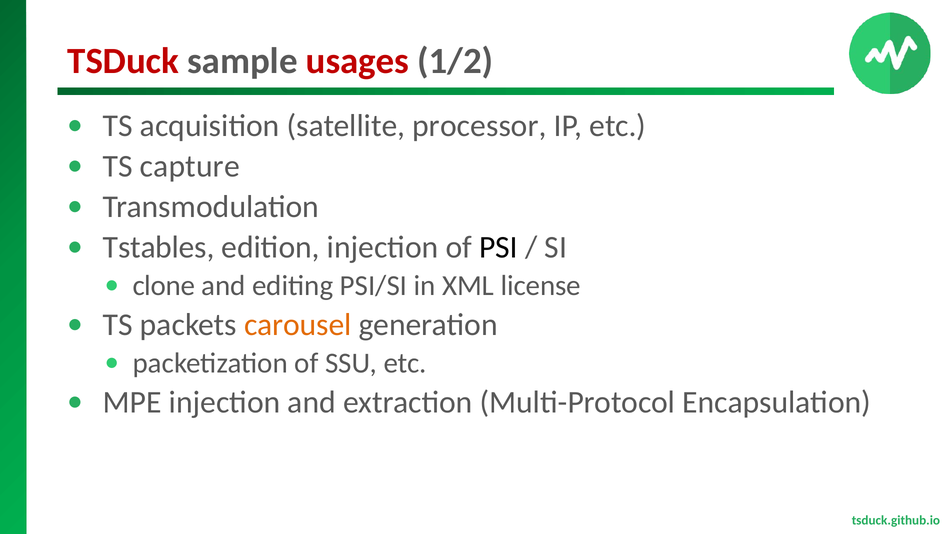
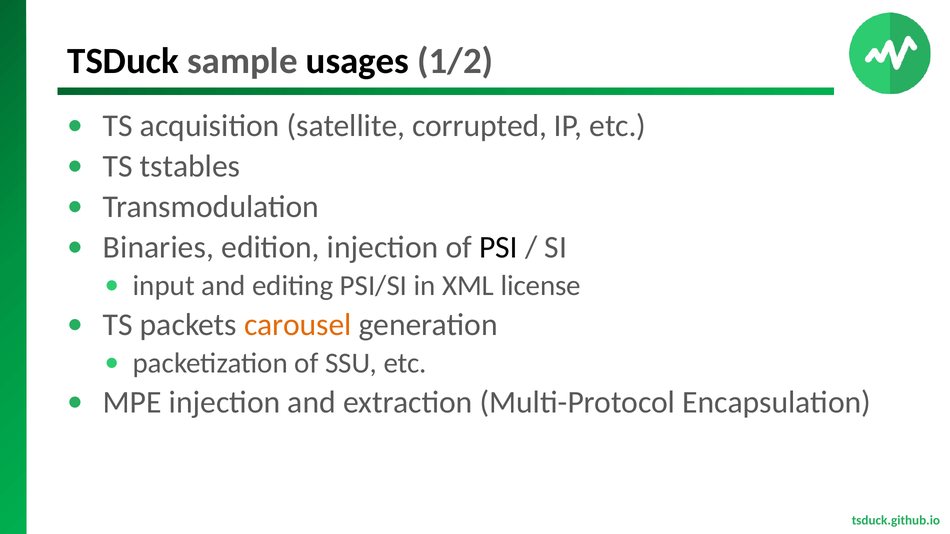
TSDuck colour: red -> black (123, 61)
usages colour: red -> black (358, 61)
processor: processor -> corrupted (480, 126)
capture: capture -> tstables (190, 166)
Tstables: Tstables -> Binaries (159, 247)
clone: clone -> input (164, 286)
